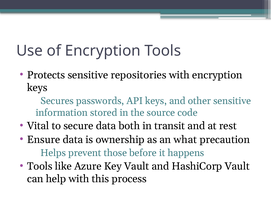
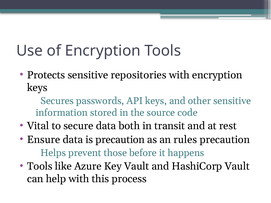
is ownership: ownership -> precaution (120, 140)
what: what -> rules (185, 140)
